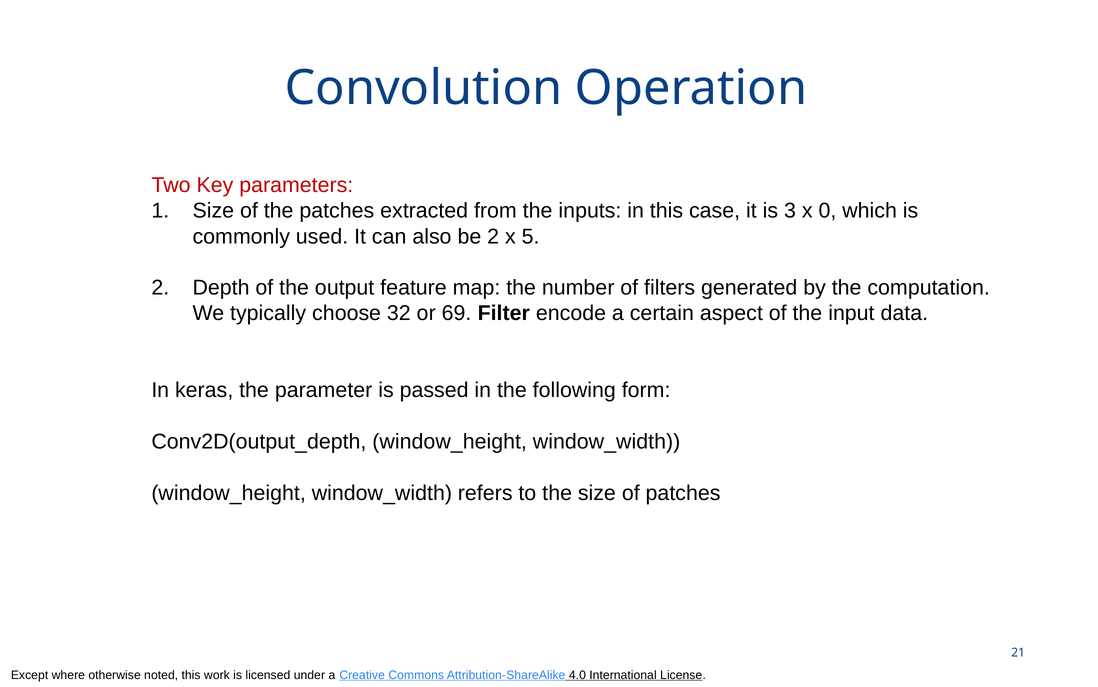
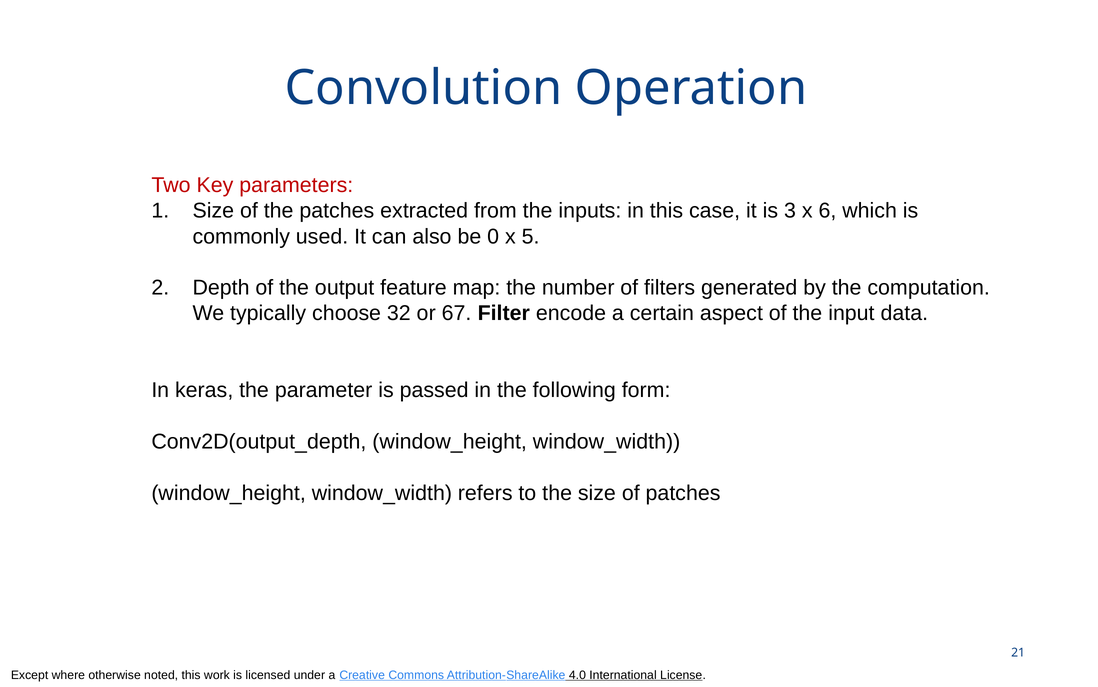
0: 0 -> 6 (827, 211)
be 2: 2 -> 0 (493, 236)
69: 69 -> 67 (456, 313)
